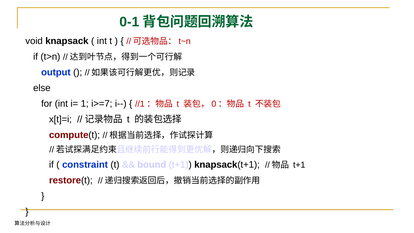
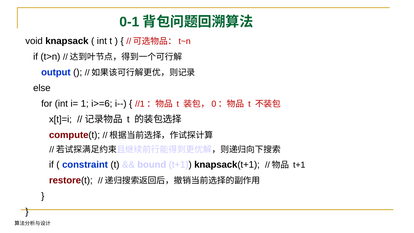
i>=7: i>=7 -> i>=6 (102, 104)
